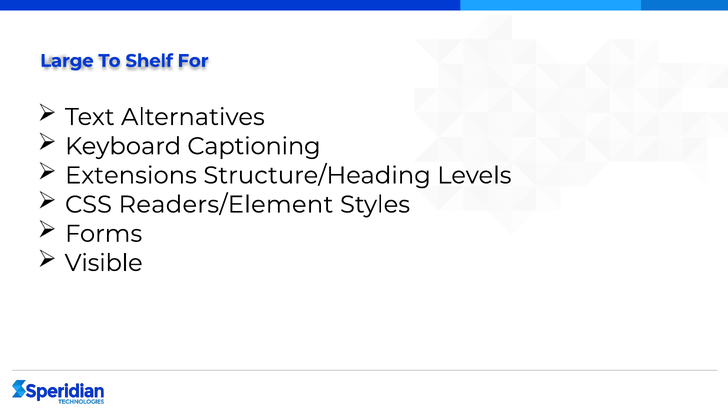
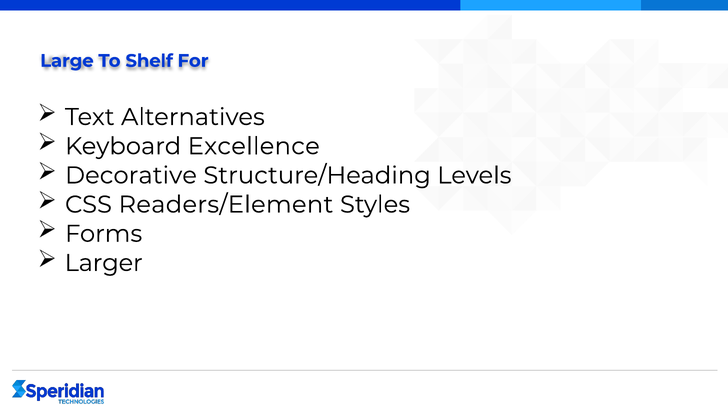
Captioning: Captioning -> Excellence (254, 146)
Extensions: Extensions -> Decorative (131, 175)
Visible: Visible -> Larger (104, 263)
